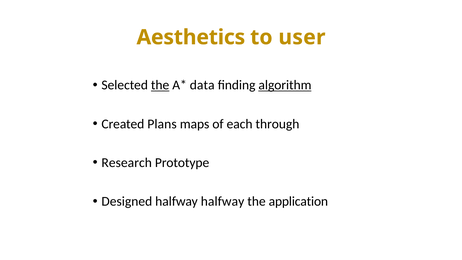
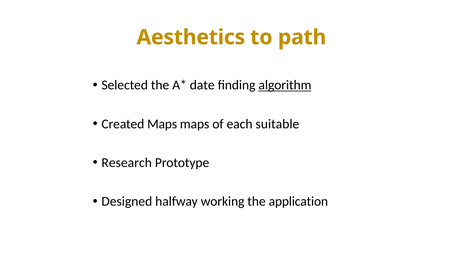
user: user -> path (302, 37)
the underline: present -> none (160, 85)
data: data -> date (202, 85)
Created Plans: Plans -> Maps (162, 124)
through: through -> suitable (277, 124)
halfway halfway: halfway -> working (223, 201)
